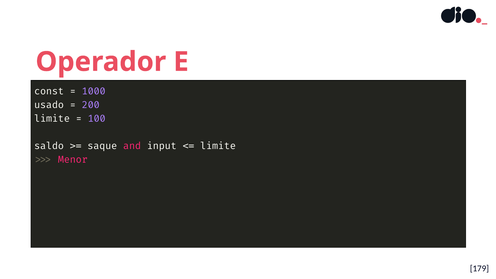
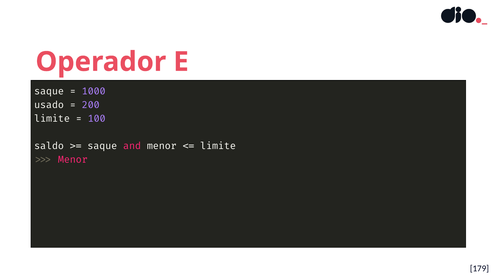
const: const -> saque (49, 91)
and input: input -> menor (162, 146)
